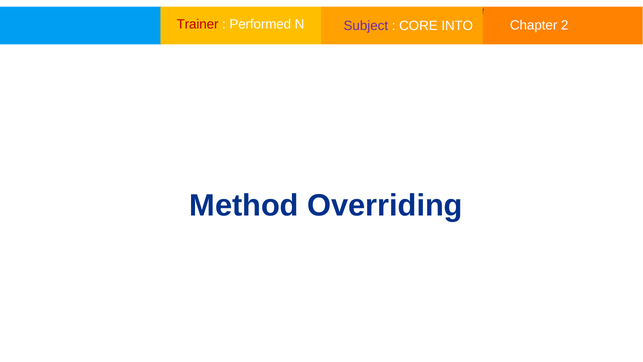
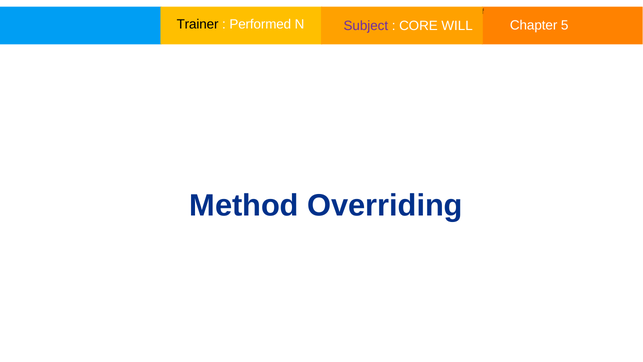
Trainer colour: red -> black (198, 24)
2: 2 -> 5 (565, 25)
INTO: INTO -> WILL (457, 26)
